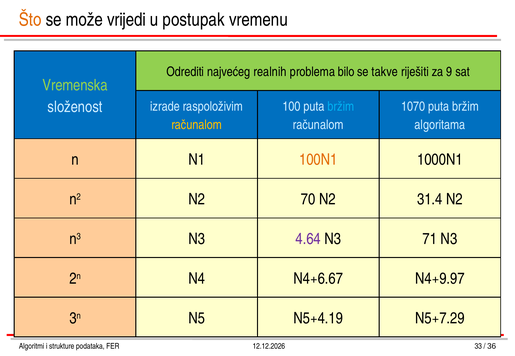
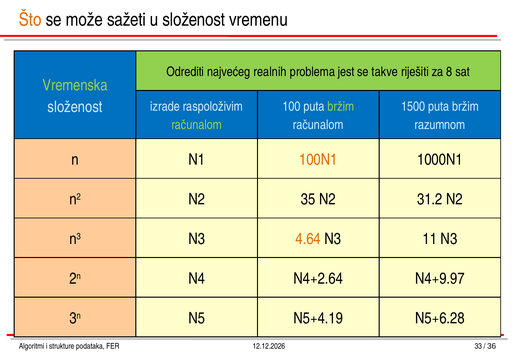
vrijedi: vrijedi -> sažeti (126, 20)
u postupak: postupak -> složenost (194, 20)
bilo: bilo -> jest (346, 72)
9: 9 -> 8 (449, 72)
bržim colour: light blue -> light green (341, 107)
1070: 1070 -> 1500 (413, 107)
računalom colour: yellow -> light green (197, 125)
algoritama: algoritama -> razumnom (440, 125)
70: 70 -> 35 (308, 200)
31.4: 31.4 -> 31.2 (430, 200)
4.64 colour: purple -> orange (308, 239)
71: 71 -> 11 (430, 239)
N4+6.67: N4+6.67 -> N4+2.64 (318, 279)
N5+7.29: N5+7.29 -> N5+6.28 (440, 319)
